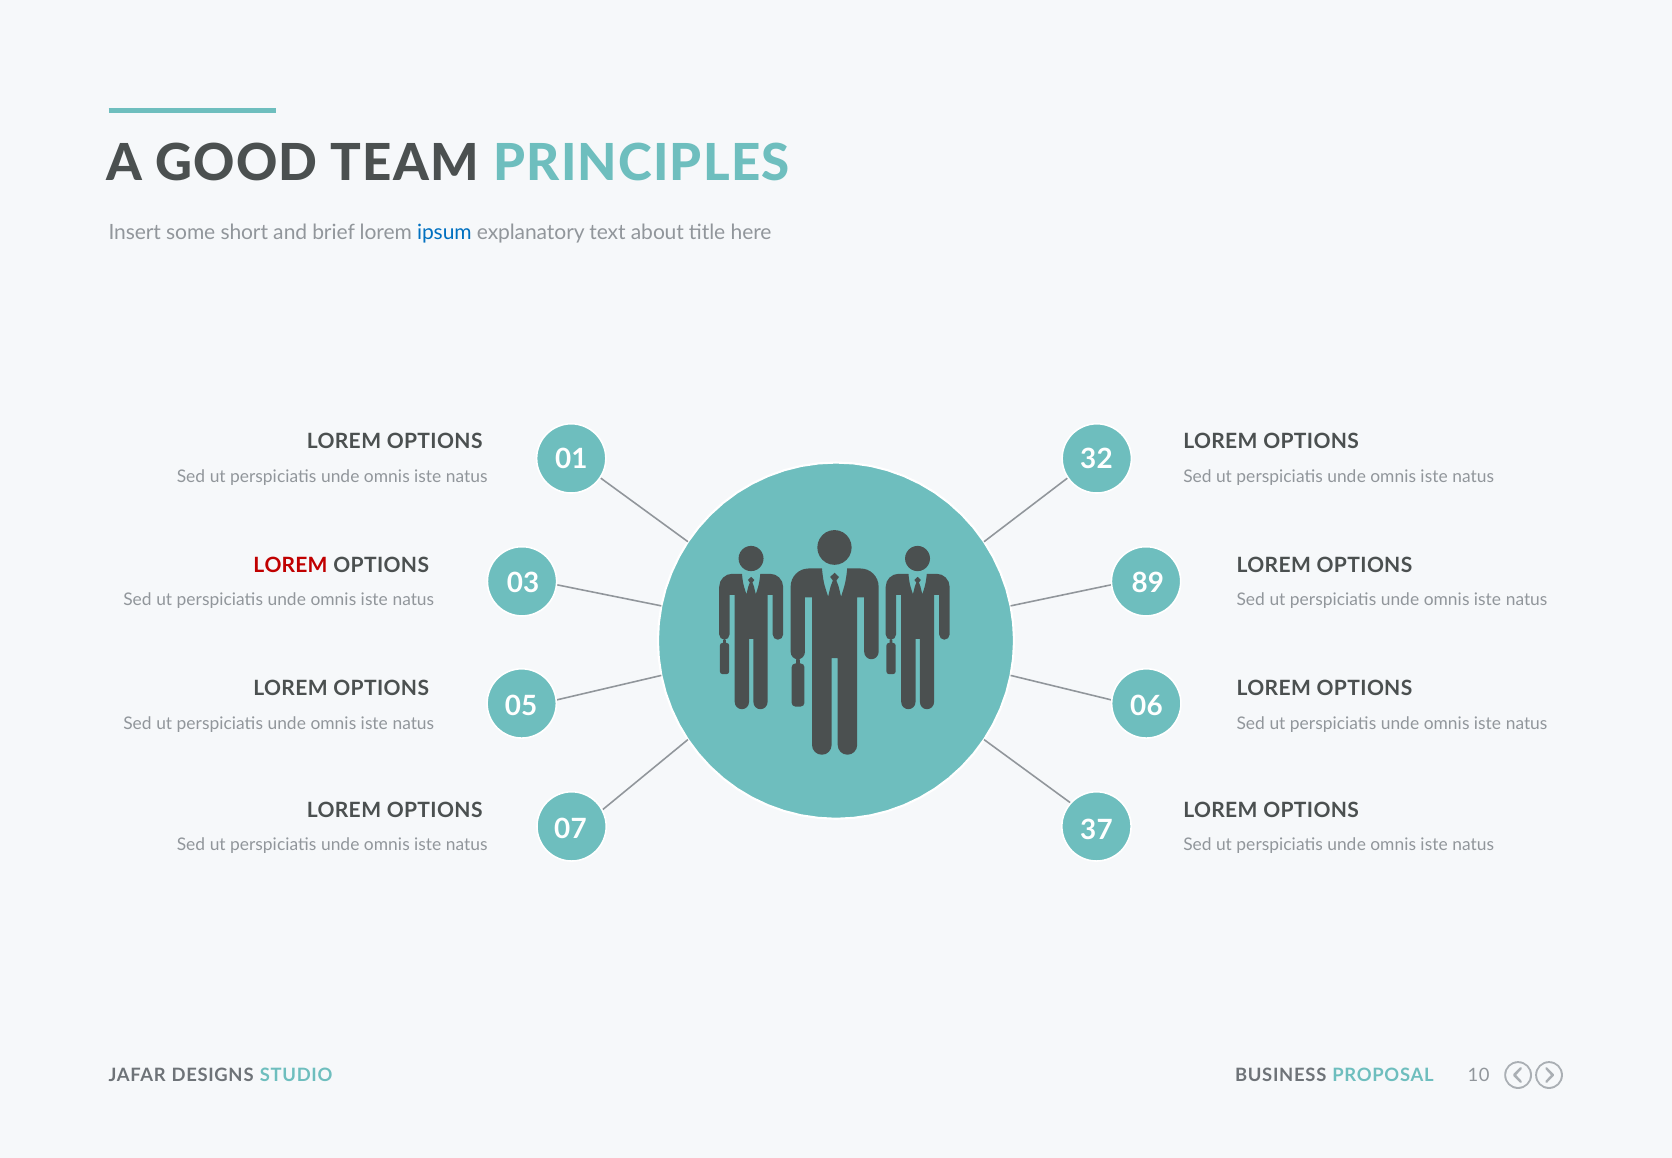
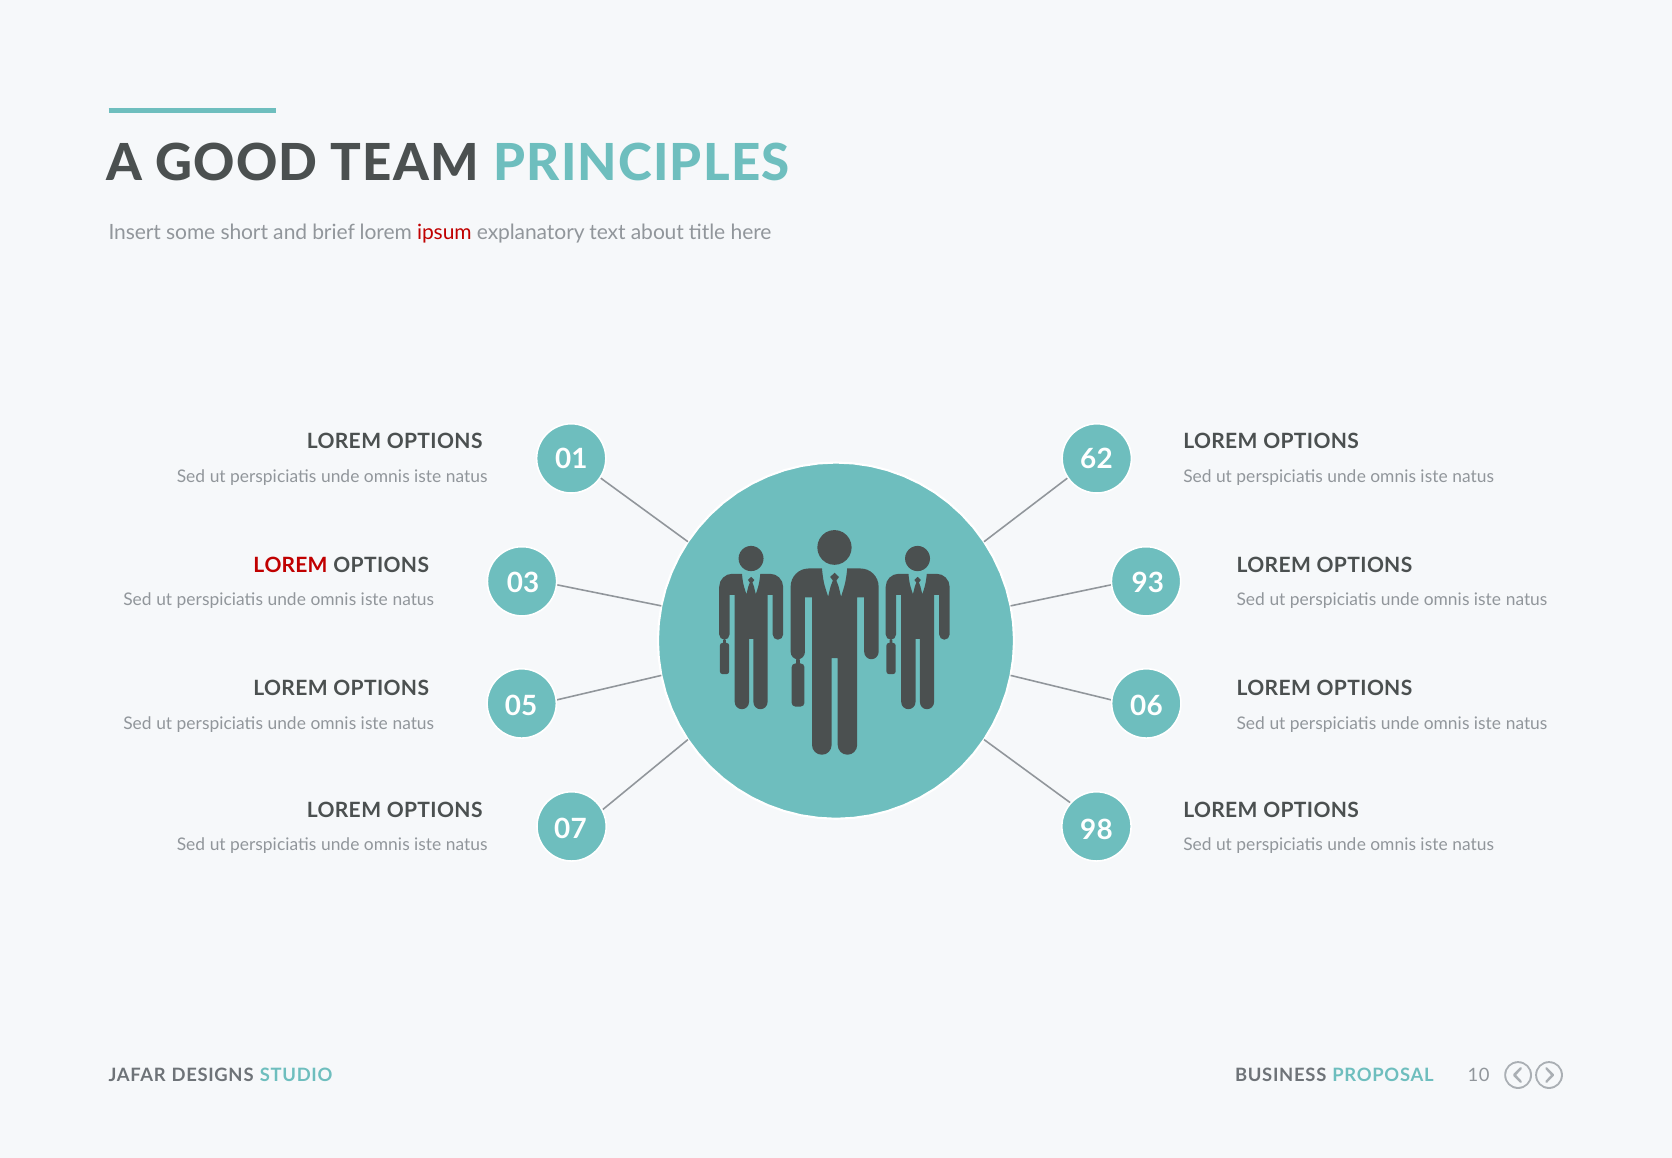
ipsum colour: blue -> red (444, 233)
32: 32 -> 62 (1096, 460)
89: 89 -> 93 (1148, 583)
37: 37 -> 98 (1096, 830)
